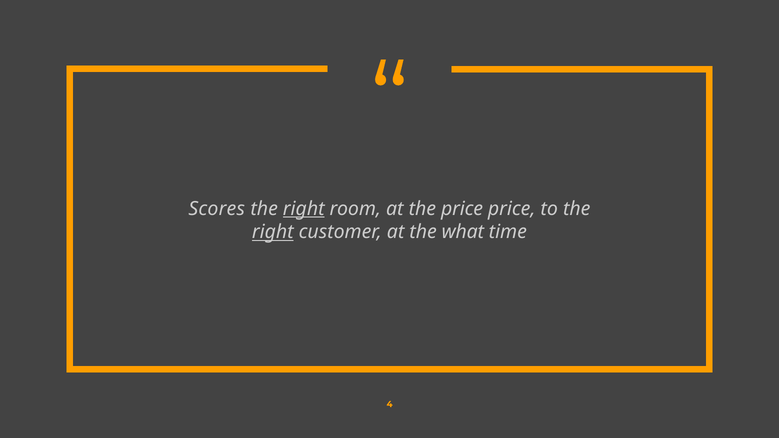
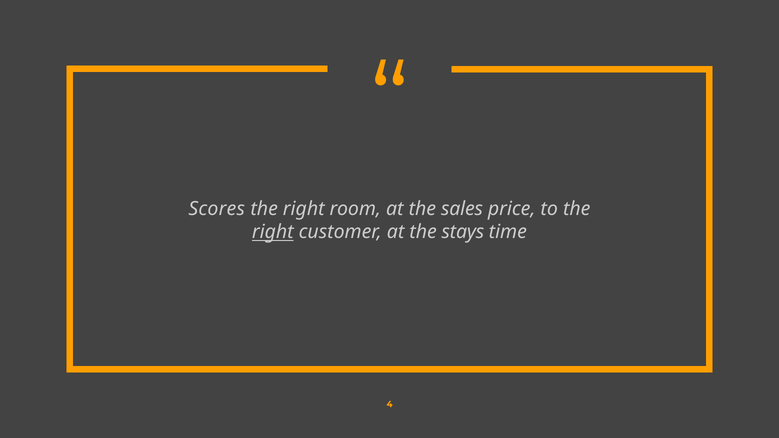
right underline: present -> none (304, 209)
the price: price -> sales (462, 209)
what: what -> stays (463, 232)
